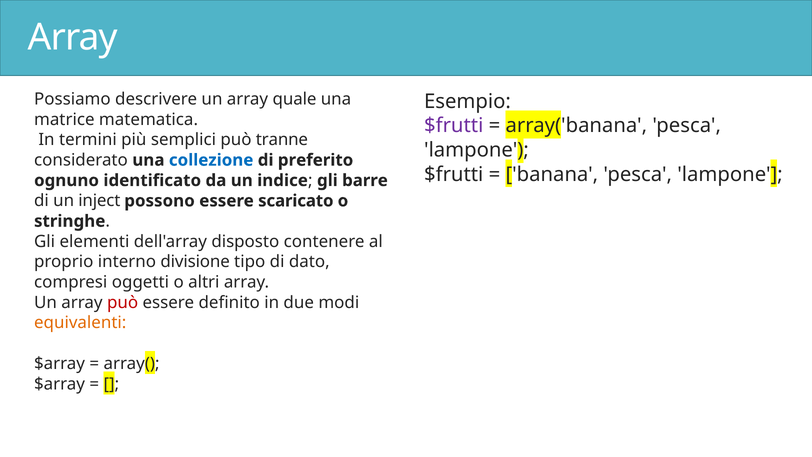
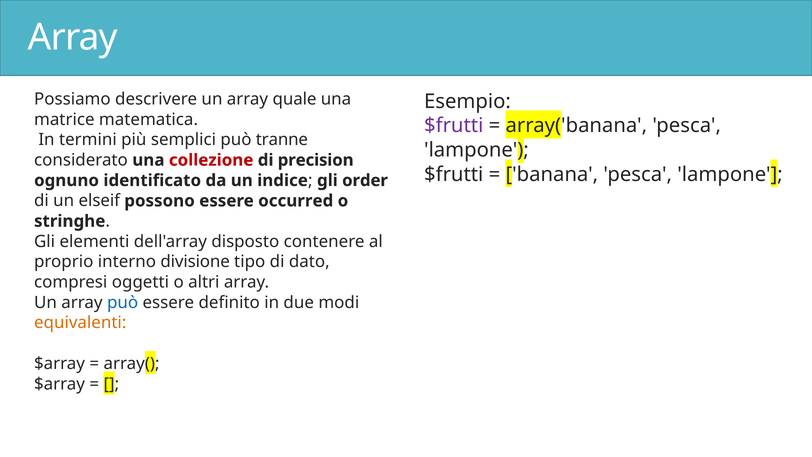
collezione colour: blue -> red (211, 160)
preferito: preferito -> precision (316, 160)
barre: barre -> order (365, 180)
inject: inject -> elseif (99, 201)
scaricato: scaricato -> occurred (296, 201)
può colour: red -> blue (123, 302)
